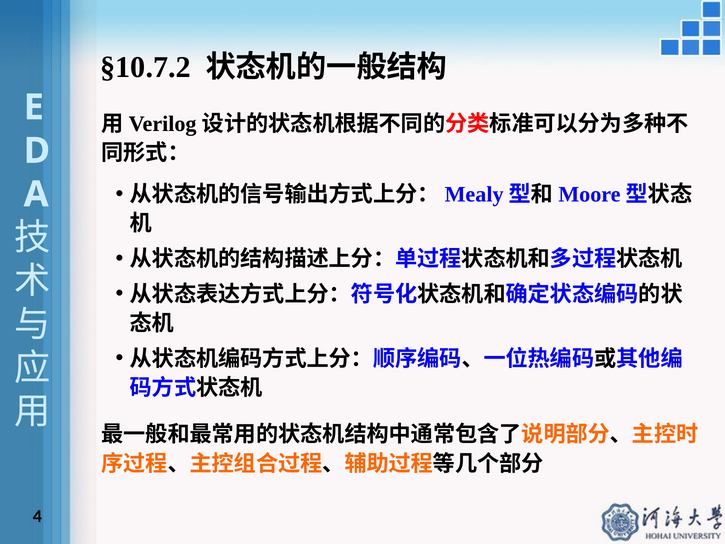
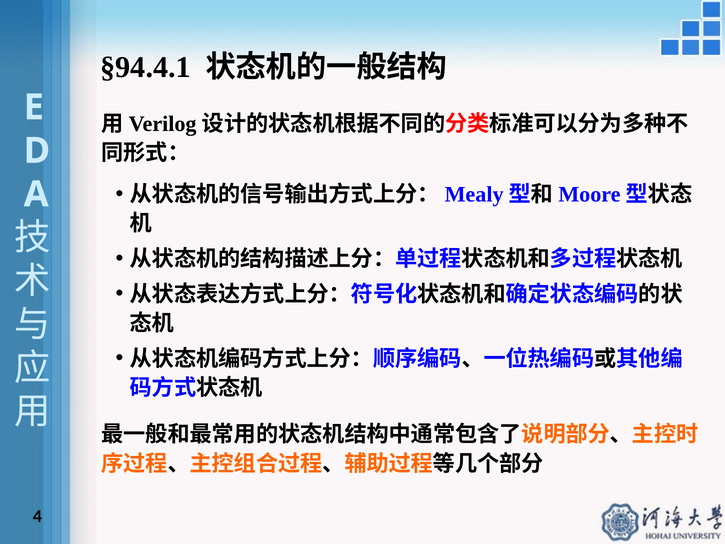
§10.7.2: §10.7.2 -> §94.4.1 (146, 67)
